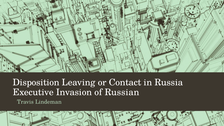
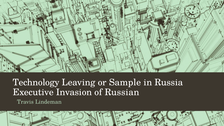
Disposition: Disposition -> Technology (36, 82)
Contact: Contact -> Sample (125, 82)
